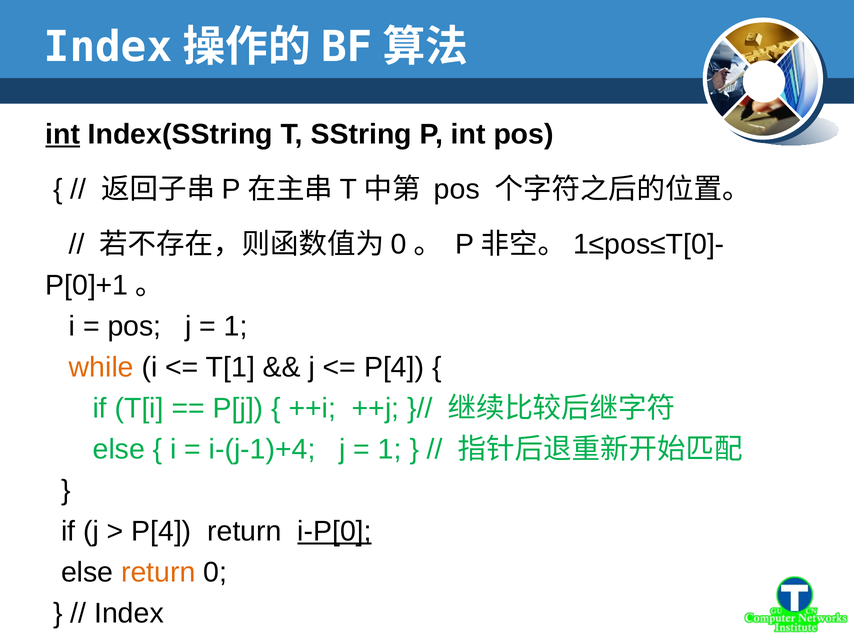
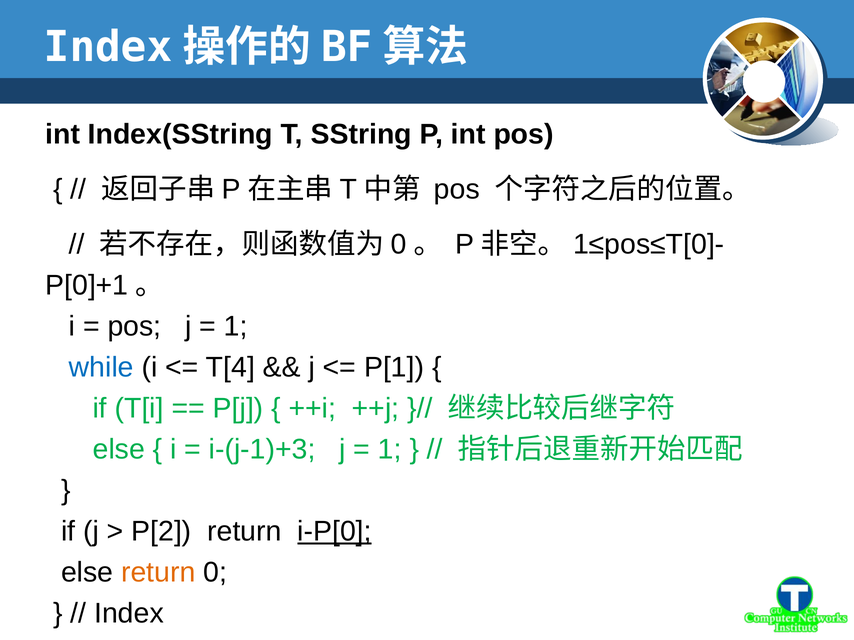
int underline: present -> none (63, 134)
while colour: orange -> blue (101, 368)
T[1: T[1 -> T[4 (230, 368)
P[4: P[4 -> P[1 (394, 368)
i-(j-1)+4: i-(j-1)+4 -> i-(j-1)+3 (262, 450)
P[4: P[4 -> P[2 (161, 532)
